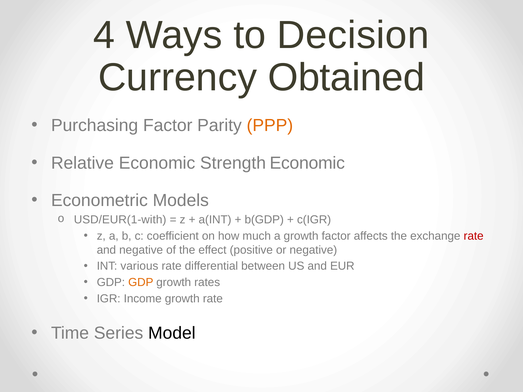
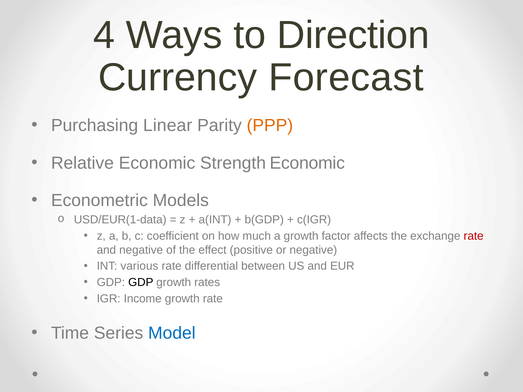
Decision: Decision -> Direction (353, 35)
Obtained: Obtained -> Forecast (346, 78)
Purchasing Factor: Factor -> Linear (168, 125)
USD/EUR(1-with: USD/EUR(1-with -> USD/EUR(1-data (120, 220)
GDP colour: orange -> black (141, 283)
Model colour: black -> blue (172, 333)
